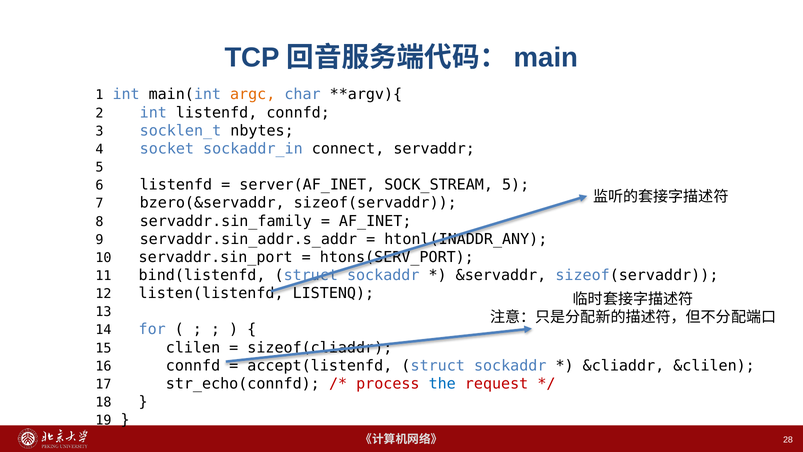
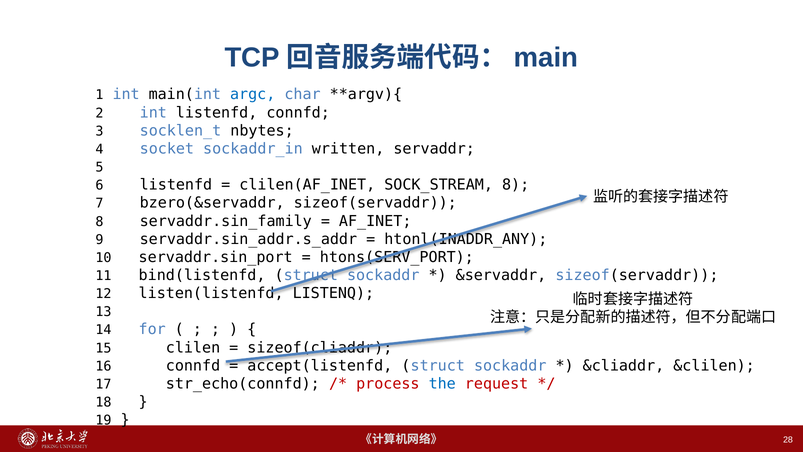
argc colour: orange -> blue (253, 94)
connect: connect -> written (348, 149)
server(AF_INET: server(AF_INET -> clilen(AF_INET (307, 185)
SOCK_STREAM 5: 5 -> 8 (516, 185)
